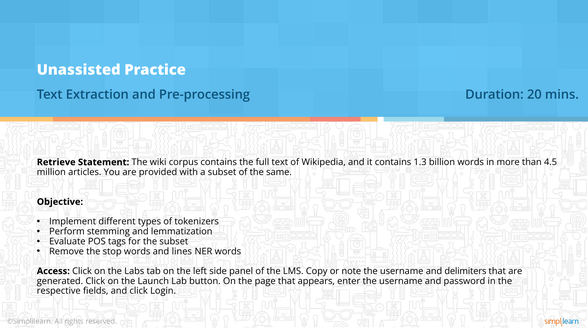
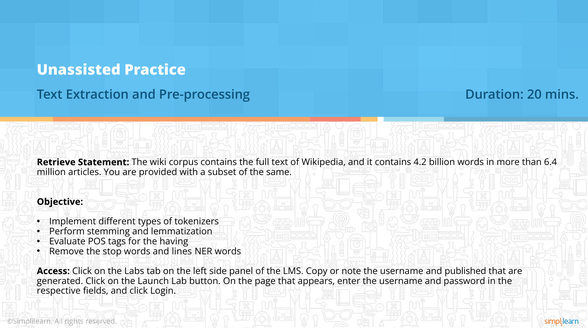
1.3: 1.3 -> 4.2 (420, 163)
4.5: 4.5 -> 6.4 (551, 163)
the subset: subset -> having (174, 242)
delimiters: delimiters -> published (465, 272)
